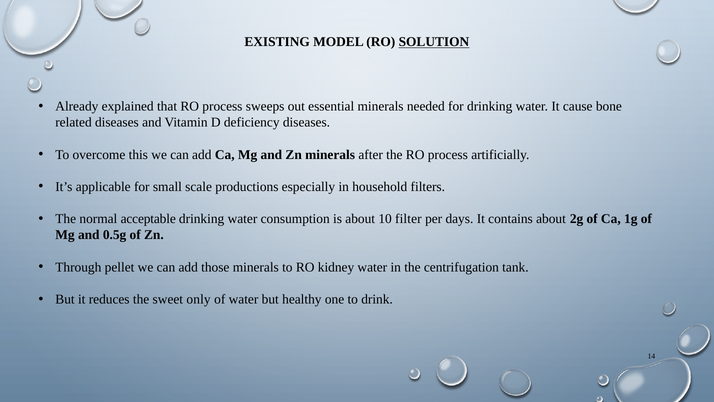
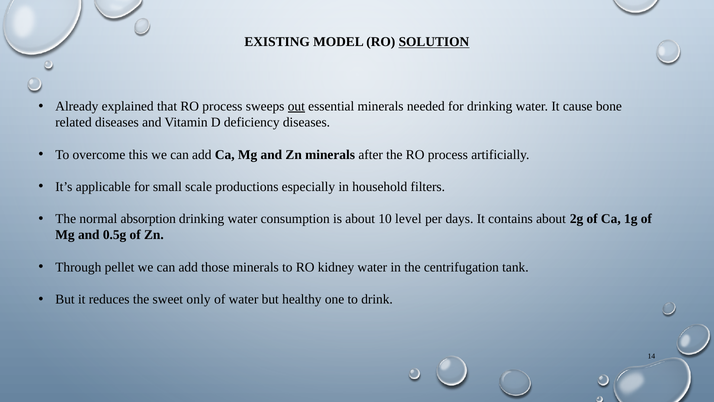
out underline: none -> present (296, 106)
acceptable: acceptable -> absorption (148, 219)
filter: filter -> level (408, 219)
